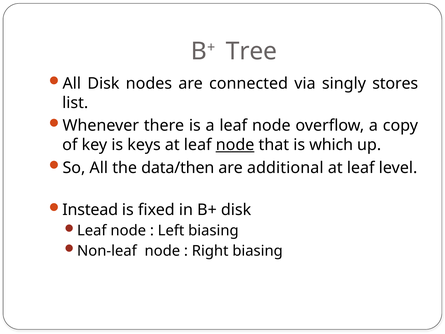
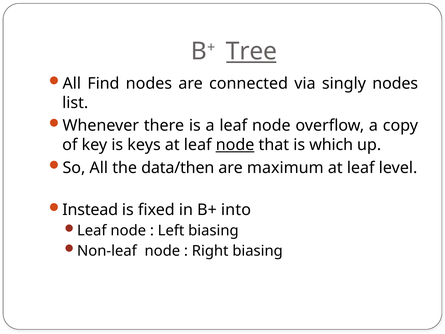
Tree underline: none -> present (251, 51)
All Disk: Disk -> Find (103, 83)
singly stores: stores -> nodes (395, 83)
additional: additional -> maximum (285, 168)
B+ disk: disk -> into (236, 210)
